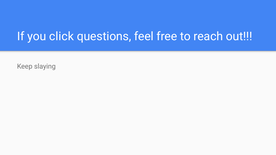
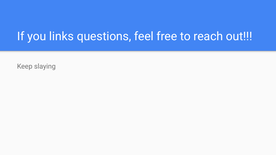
click: click -> links (62, 36)
